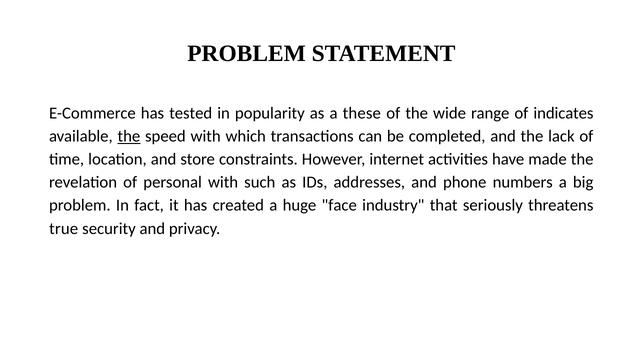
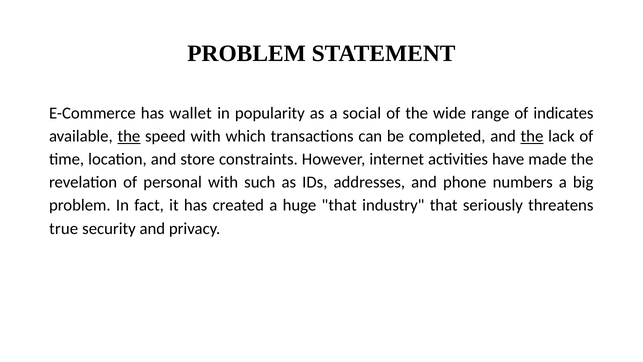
tested: tested -> wallet (191, 113)
these: these -> social (362, 113)
the underline: none -> present (532, 136)
huge face: face -> that (339, 205)
